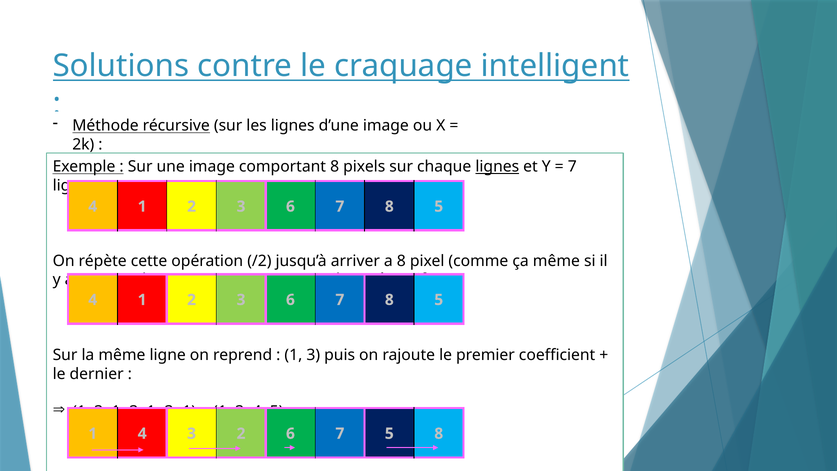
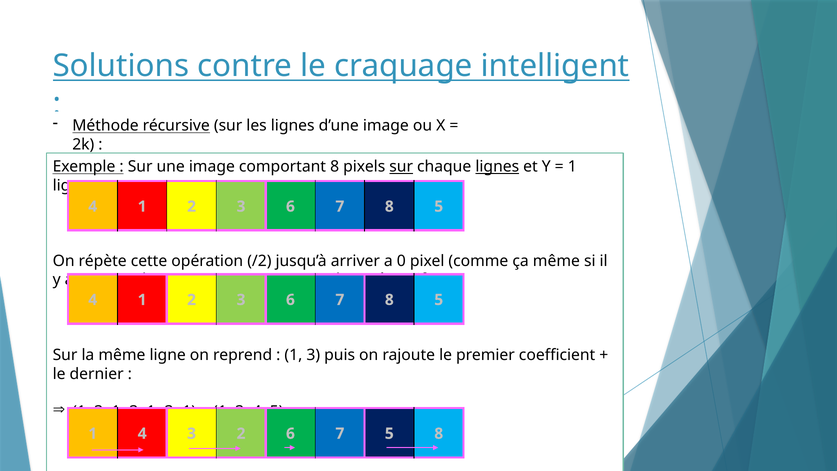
sur underline: none -> present (401, 167)
7: 7 -> 1 (572, 167)
a 8: 8 -> 0 (401, 261)
